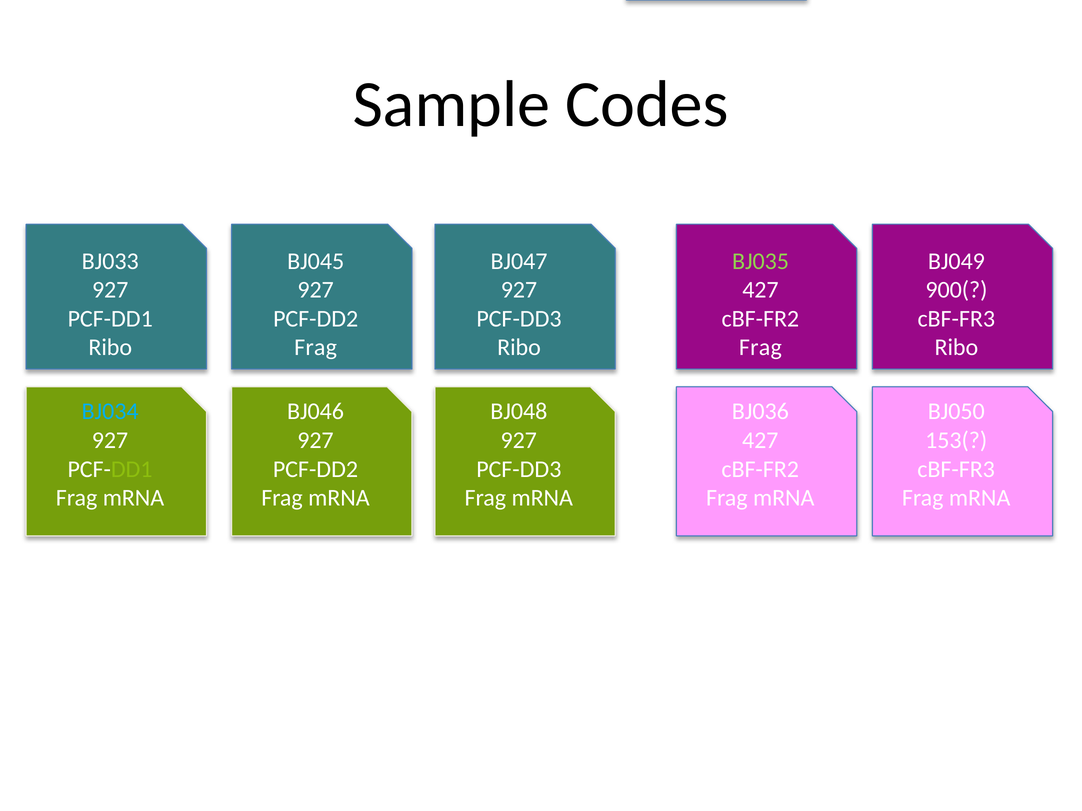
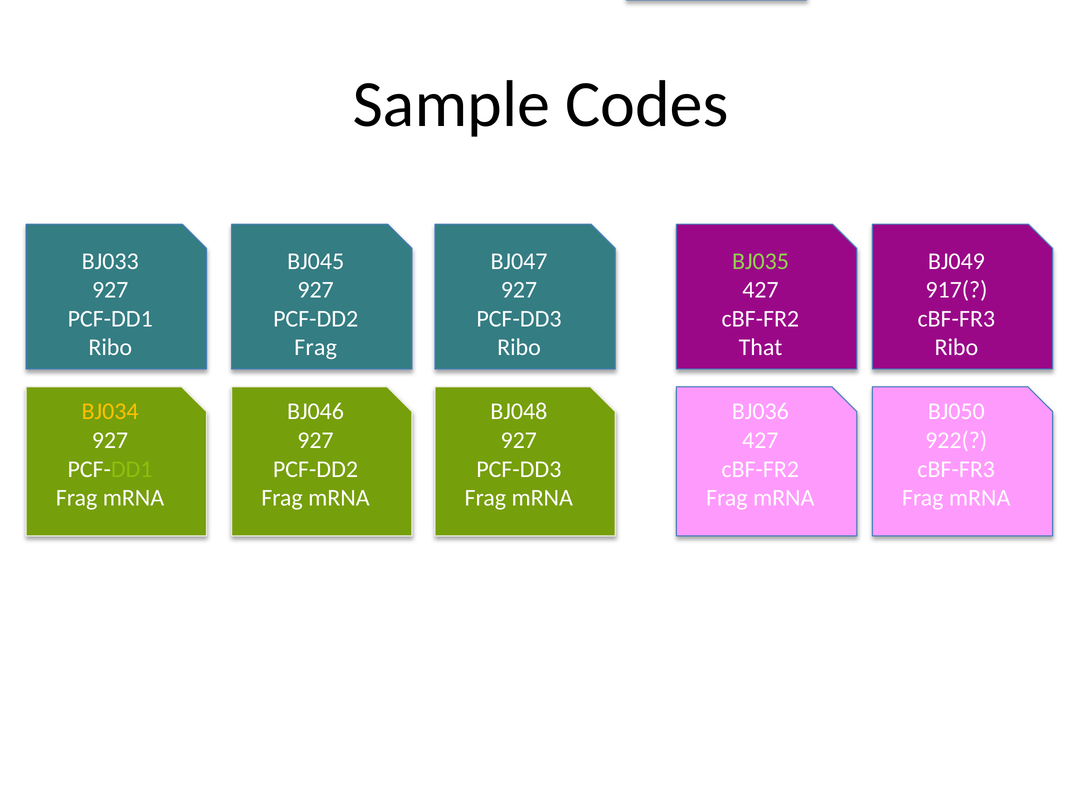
900(: 900( -> 917( (956, 290)
Frag: Frag -> That (761, 348)
BJ034 colour: light blue -> yellow (110, 412)
153(: 153( -> 922( (956, 441)
